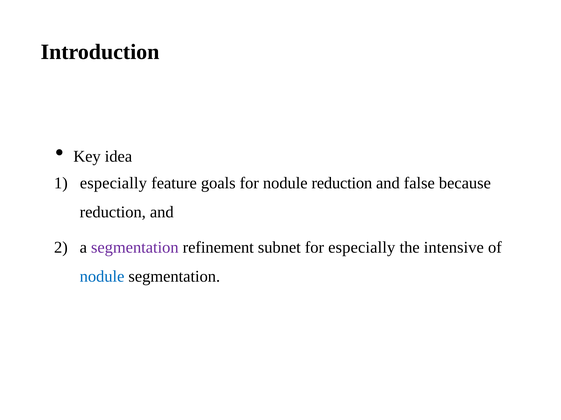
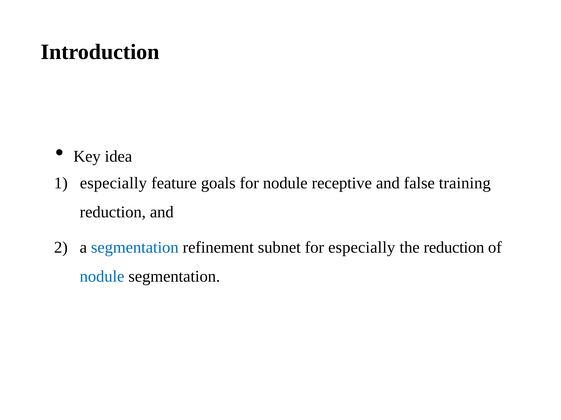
nodule reduction: reduction -> receptive (342, 183)
because: because -> training (465, 183)
segmentation colour: purple -> blue (135, 248)
the intensive: intensive -> reduction (454, 248)
